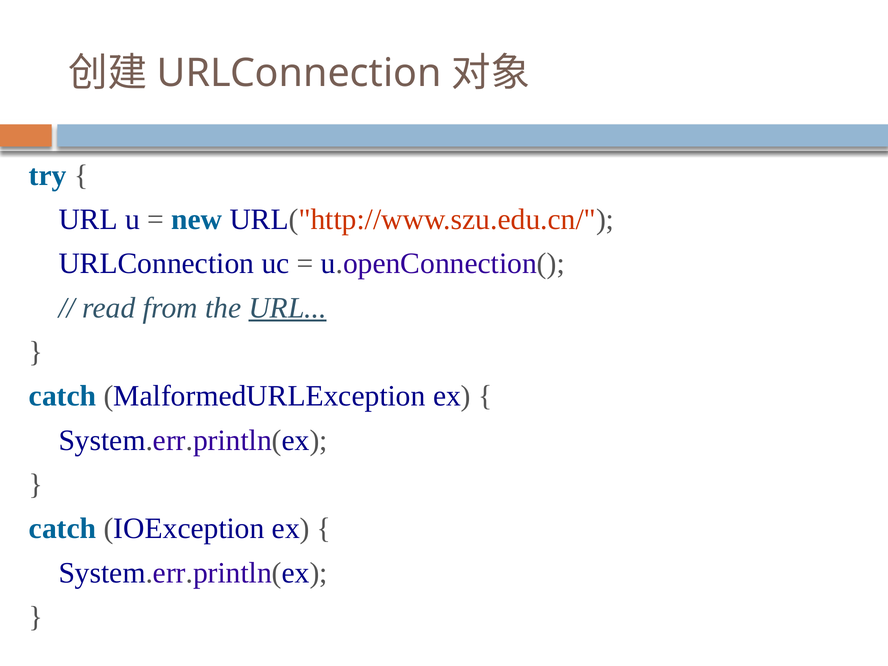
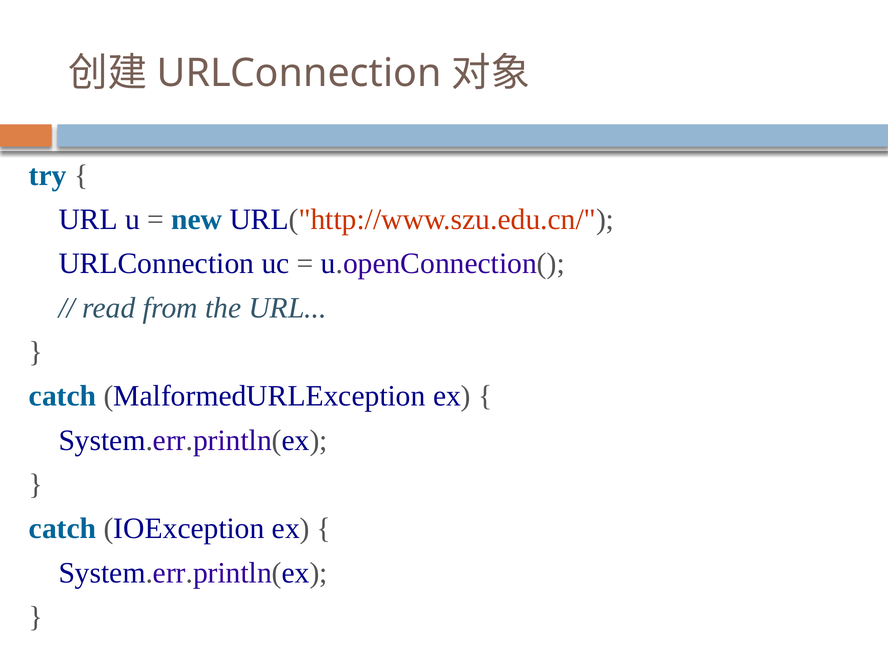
URL underline: present -> none (288, 308)
